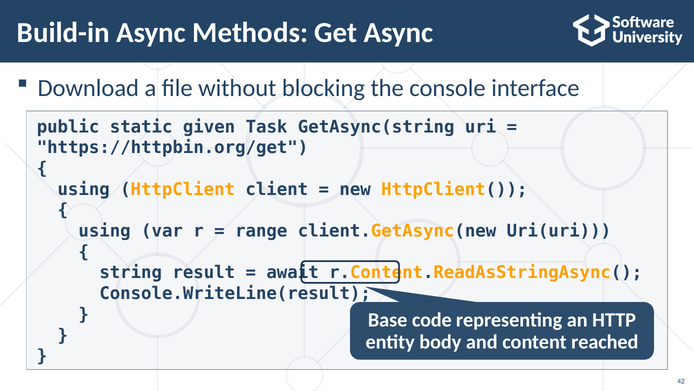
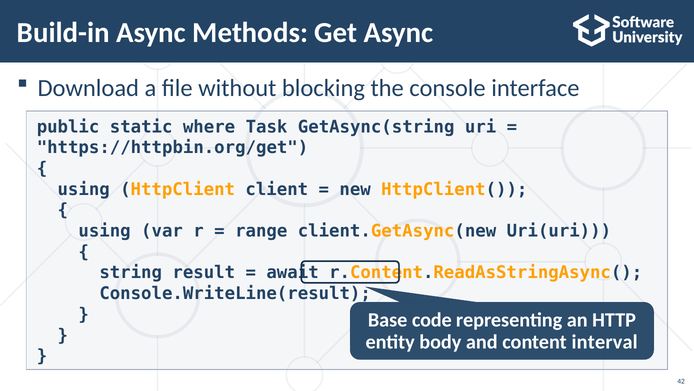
given: given -> where (209, 127)
reached: reached -> interval (605, 341)
